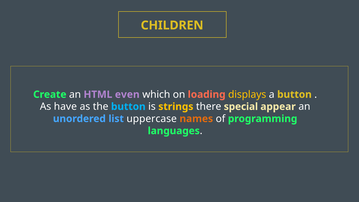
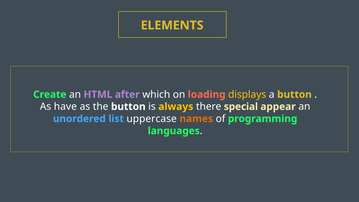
CHILDREN: CHILDREN -> ELEMENTS (172, 25)
even: even -> after (127, 94)
button colour: light blue -> white (128, 107)
strings: strings -> always (176, 107)
